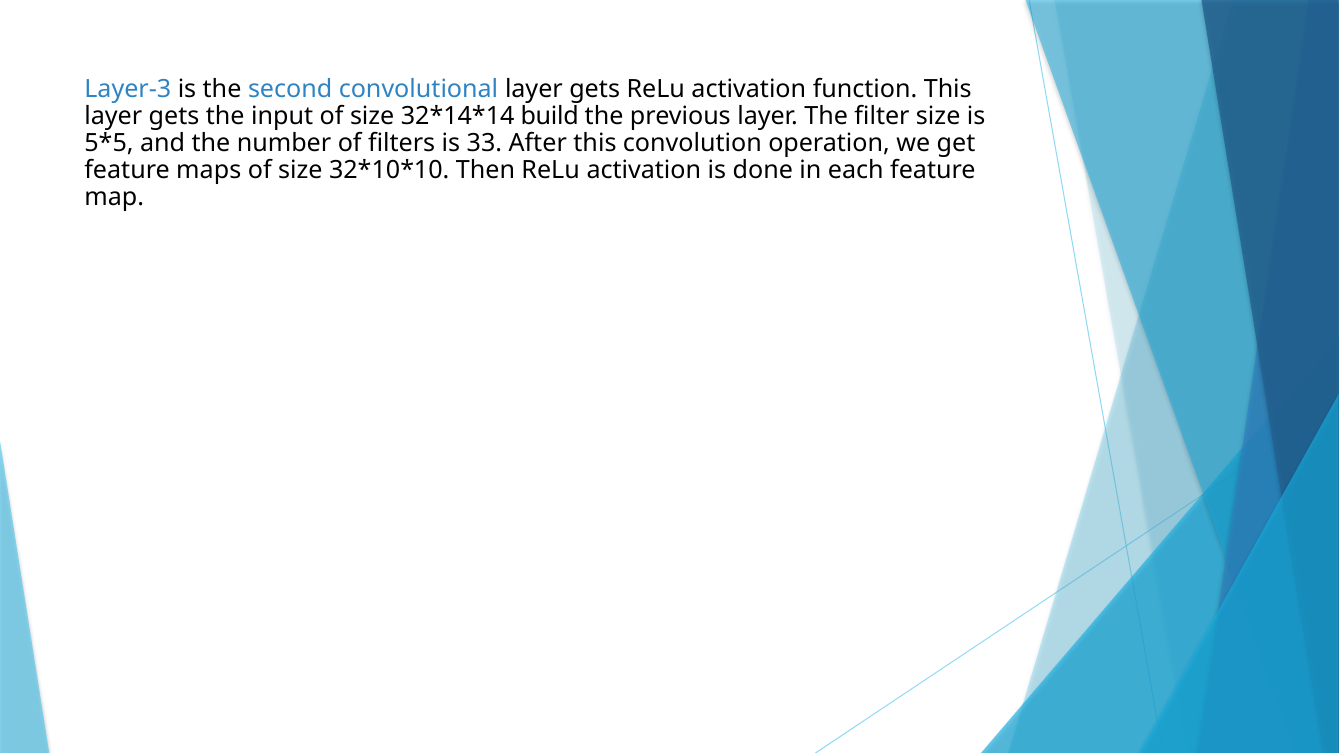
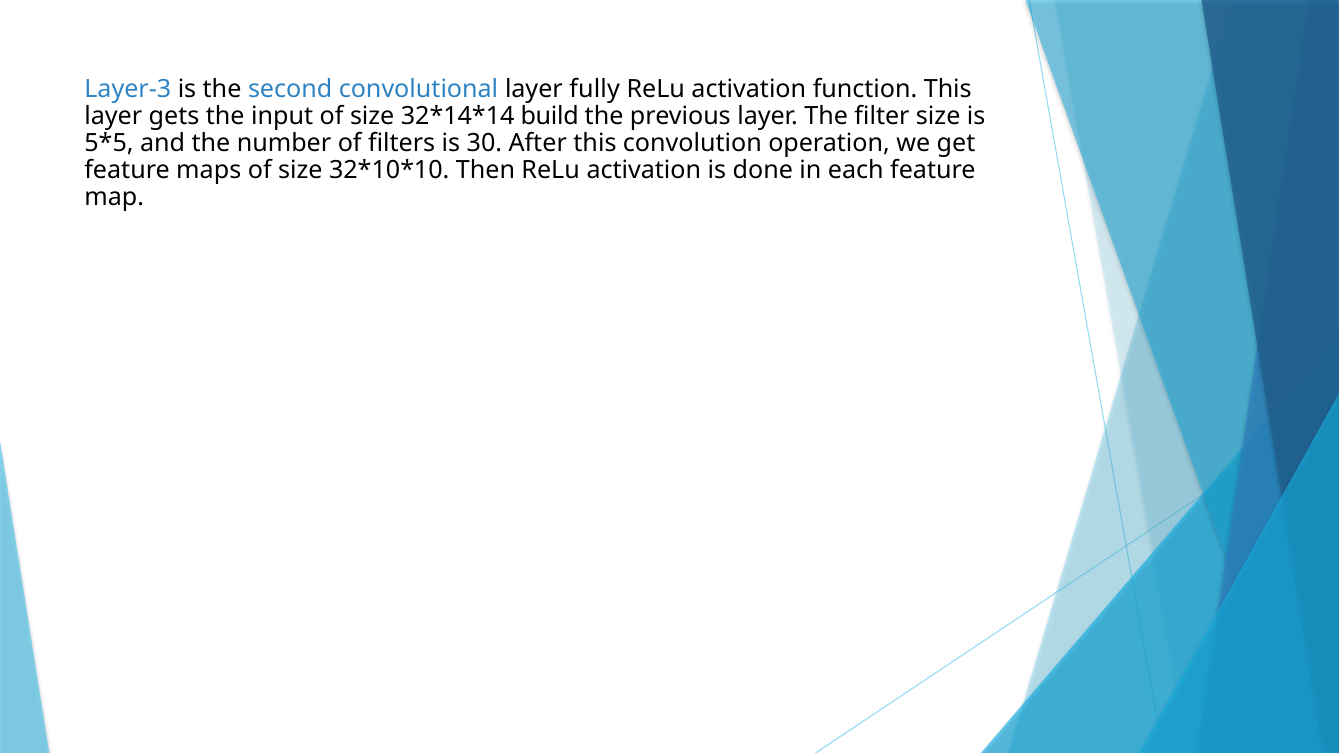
convolutional layer gets: gets -> fully (595, 89)
33: 33 -> 30 (484, 143)
